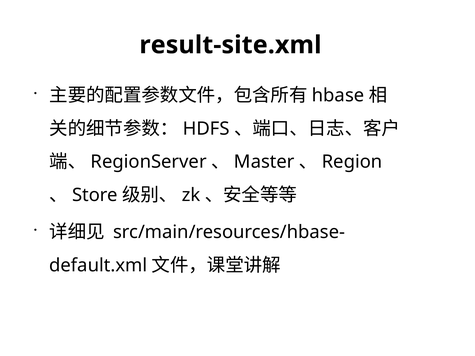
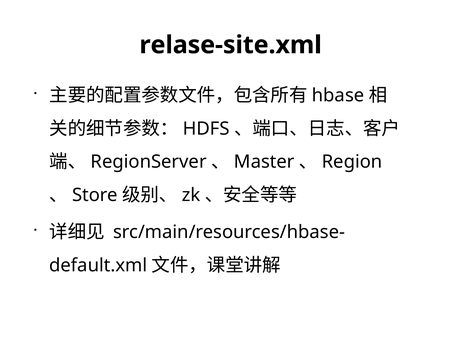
result-site.xml: result-site.xml -> relase-site.xml (231, 45)
